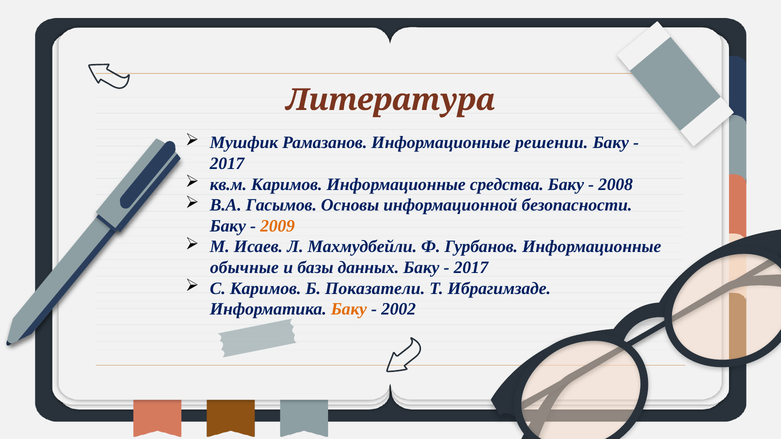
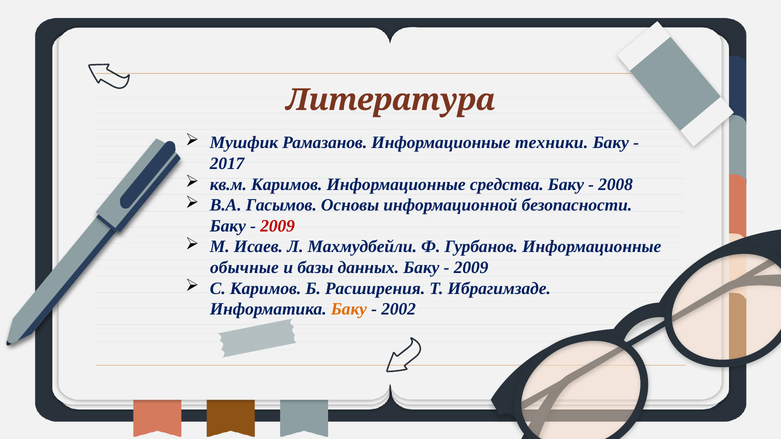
решении: решении -> техники (552, 143)
2009 colour: orange -> red (278, 226)
2017: 2017 -> 2009 (471, 268)
Показатели: Показатели -> Расширения (375, 289)
